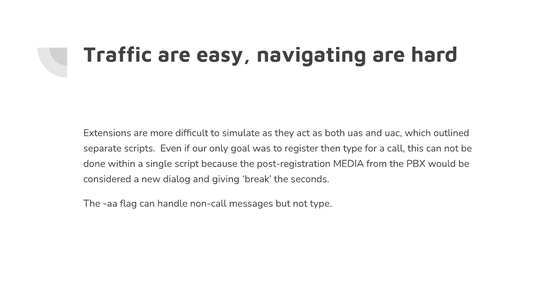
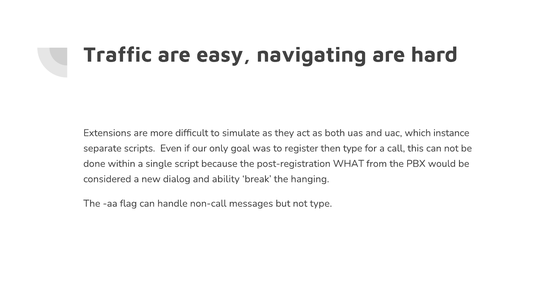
outlined: outlined -> instance (451, 133)
MEDIA: MEDIA -> WHAT (349, 164)
giving: giving -> ability (226, 179)
seconds: seconds -> hanging (310, 179)
